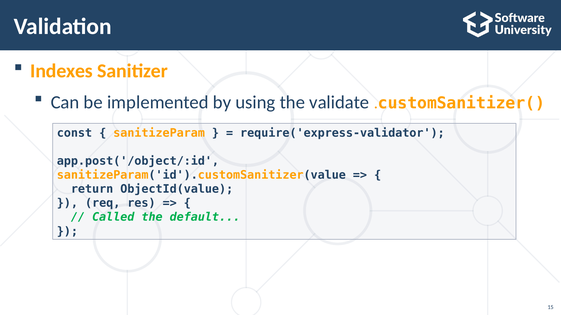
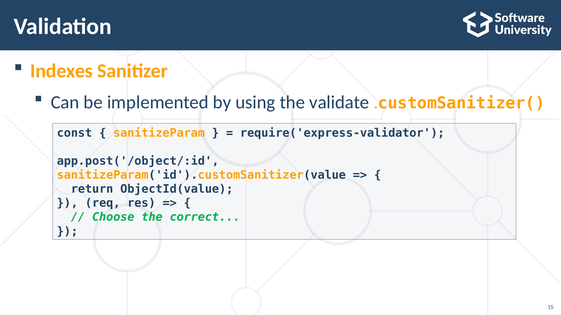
Called: Called -> Choose (113, 218)
default: default -> correct (205, 218)
